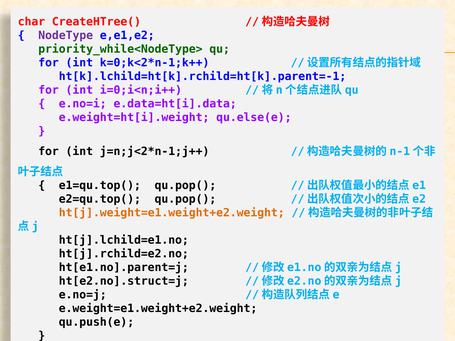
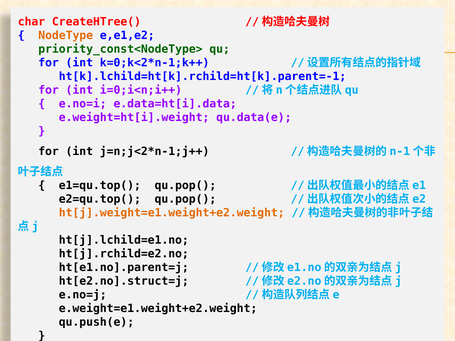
NodeType colour: purple -> orange (66, 36)
priority_while<NodeType>: priority_while<NodeType> -> priority_const<NodeType> (120, 49)
qu.else(e: qu.else(e -> qu.data(e (254, 117)
